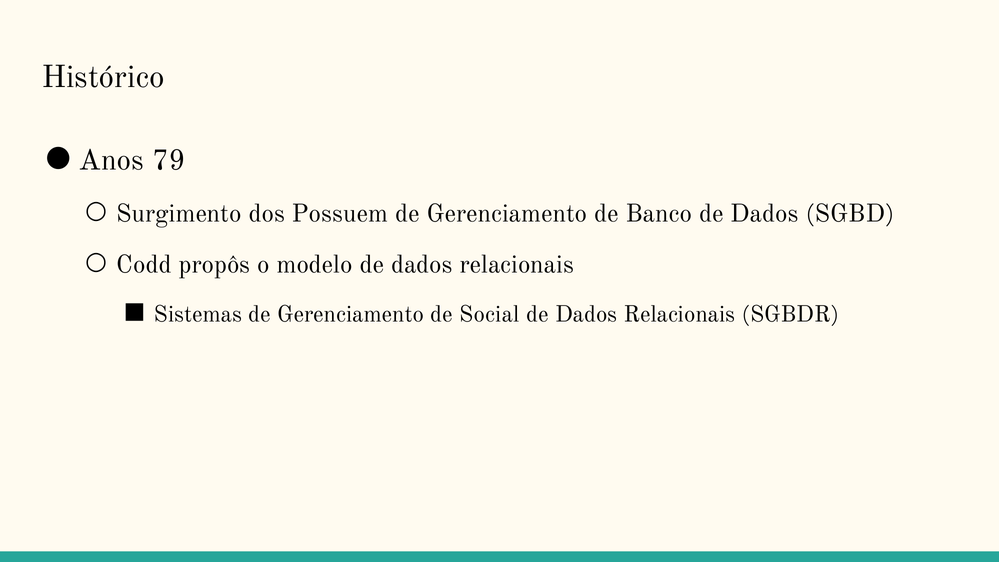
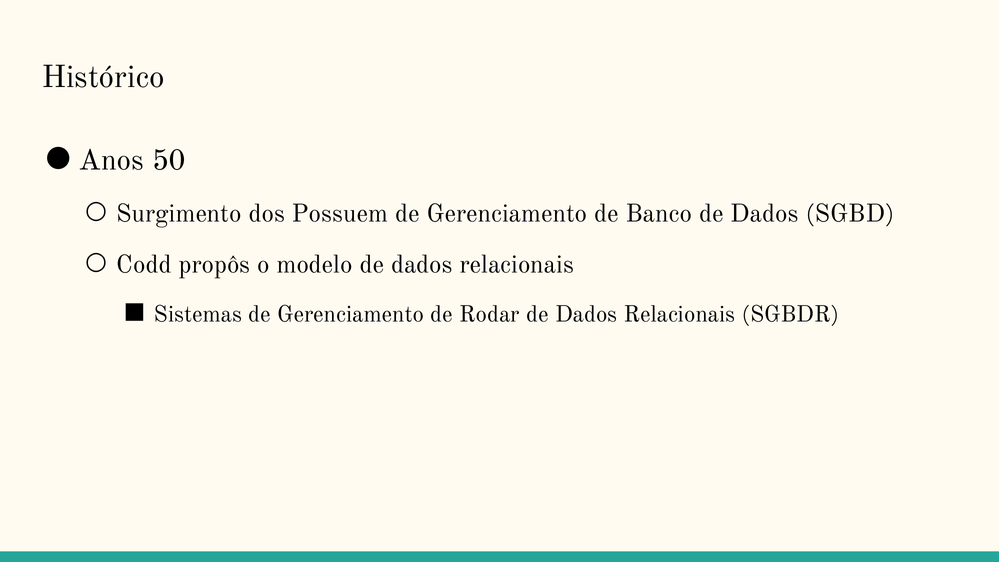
79: 79 -> 50 (169, 160)
Social: Social -> Rodar (489, 314)
